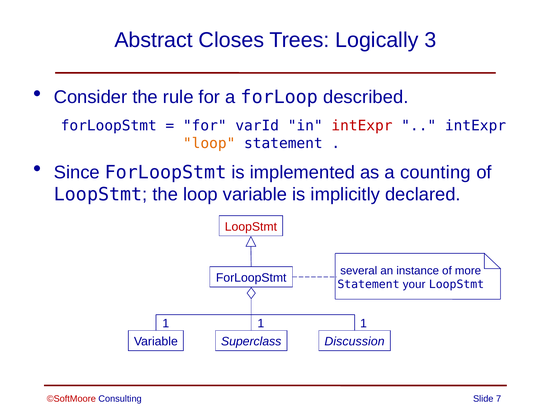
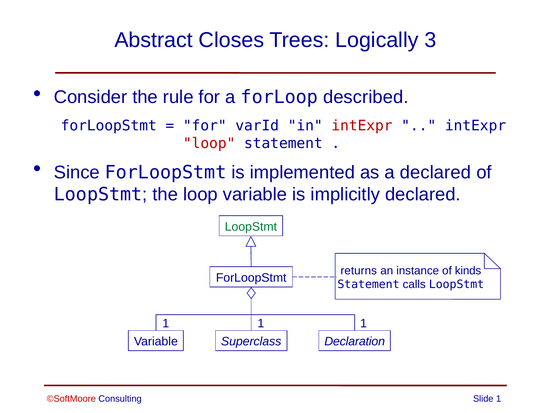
loop colour: orange -> red (209, 143)
a counting: counting -> declared (435, 173)
LoopStmt colour: red -> green (251, 227)
several: several -> returns (359, 271)
more: more -> kinds (468, 271)
your: your -> calls (414, 285)
Discussion: Discussion -> Declaration (355, 342)
Slide 7: 7 -> 1 (499, 399)
